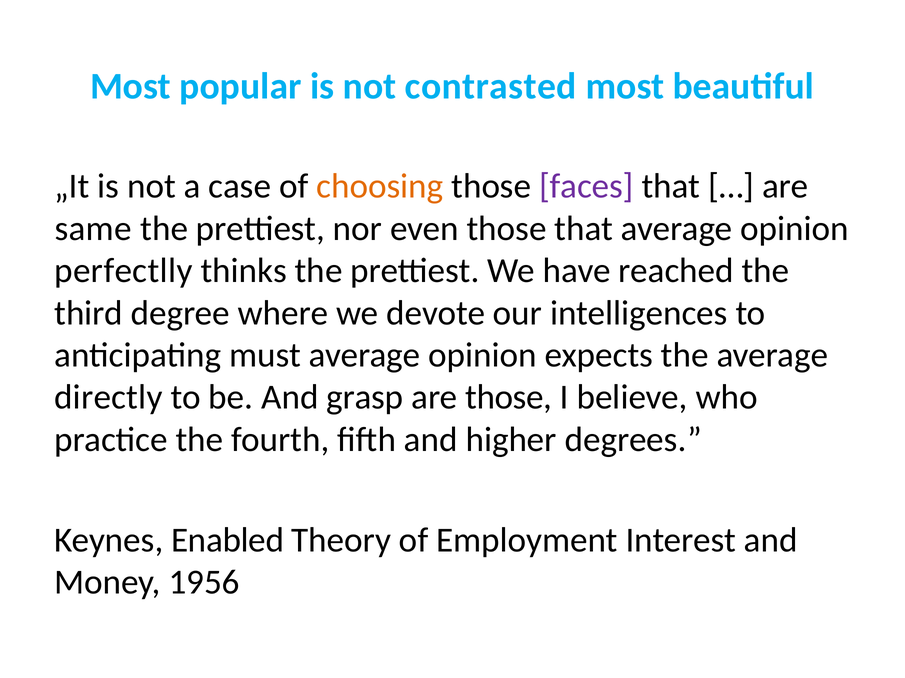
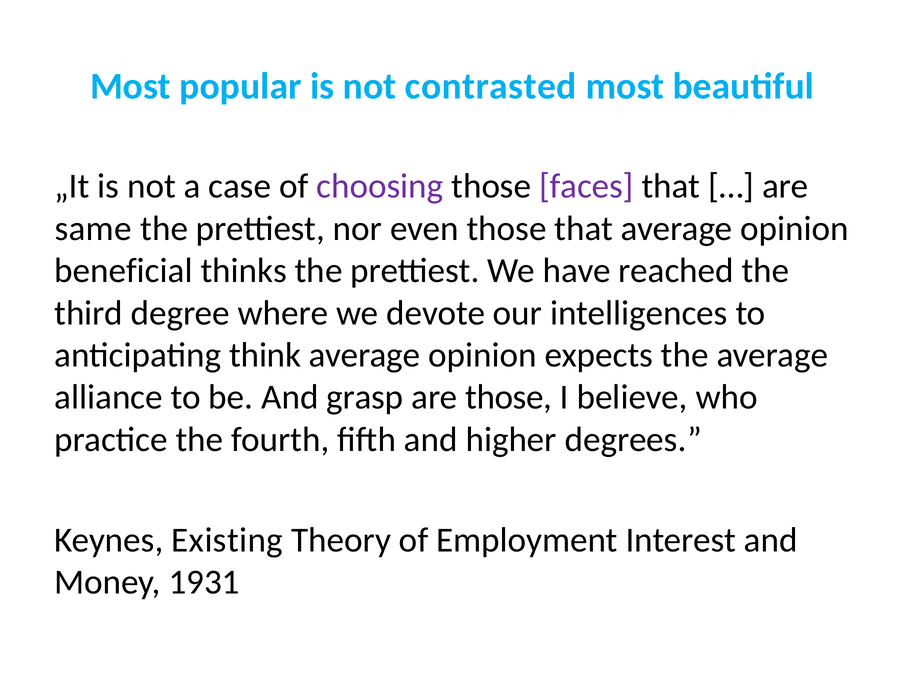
choosing colour: orange -> purple (380, 186)
perfectlly: perfectlly -> beneficial (124, 271)
must: must -> think (265, 356)
directly: directly -> alliance (109, 398)
Enabled: Enabled -> Existing (227, 541)
1956: 1956 -> 1931 (204, 583)
